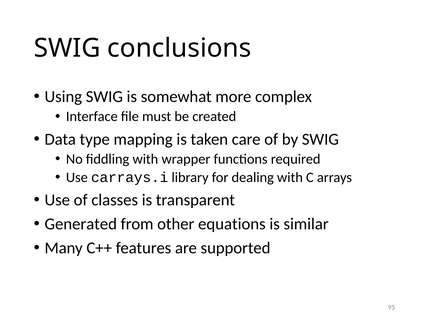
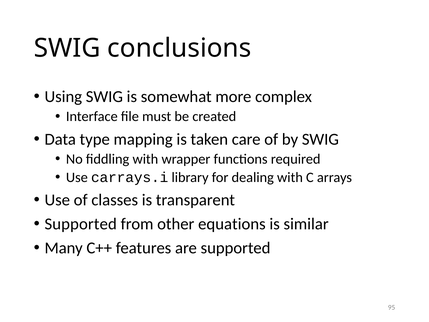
Generated: Generated -> Supported (81, 224)
